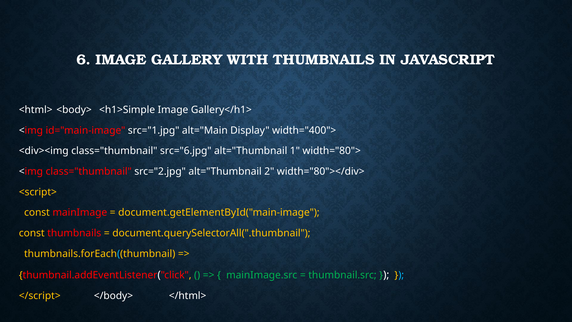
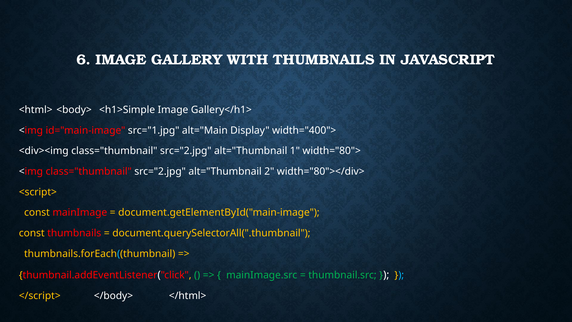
<div><img class="thumbnail src="6.jpg: src="6.jpg -> src="2.jpg (186, 151)
